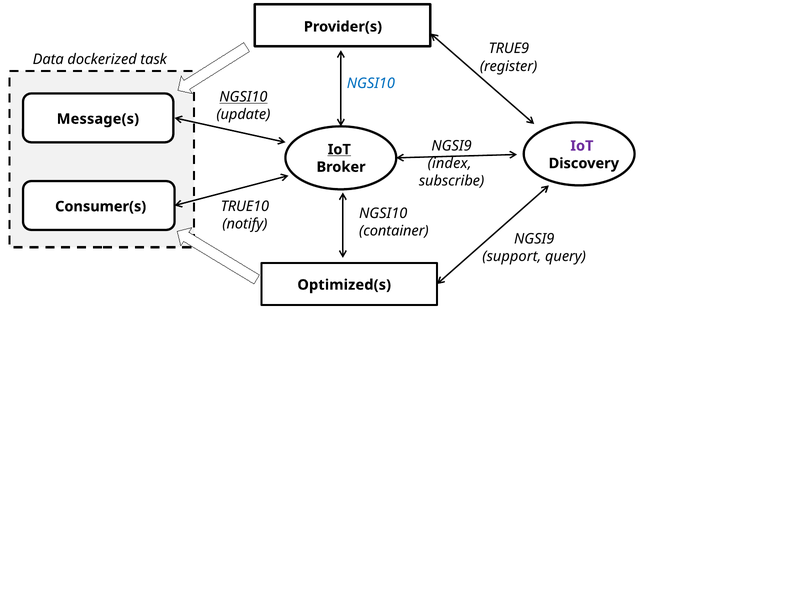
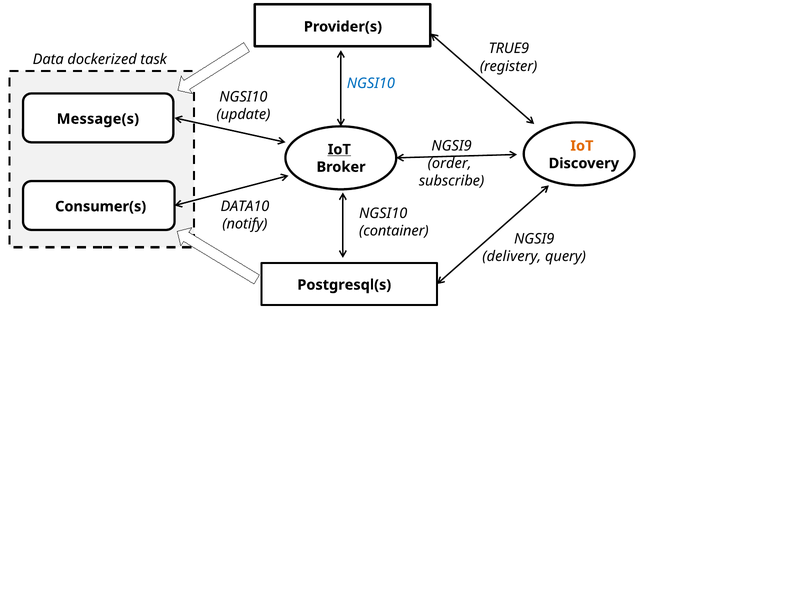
NGSI10 underline: present -> none (243, 97)
IoT colour: purple -> orange (582, 146)
index: index -> order (450, 163)
TRUE10: TRUE10 -> DATA10 (245, 206)
support: support -> delivery (512, 257)
Optimized(s: Optimized(s -> Postgresql(s (344, 285)
